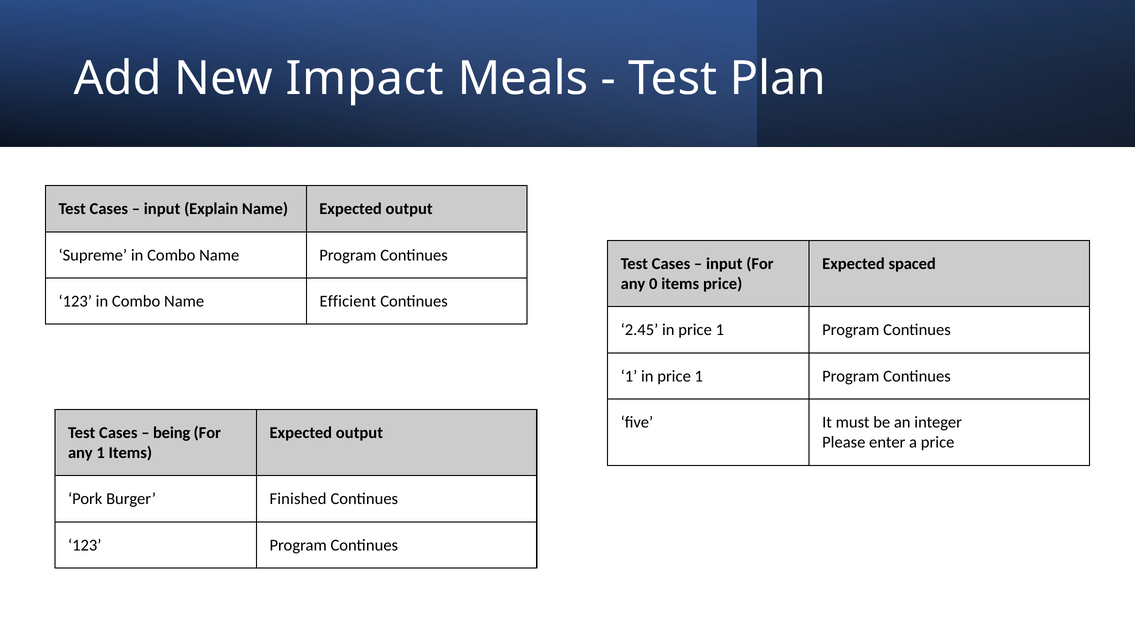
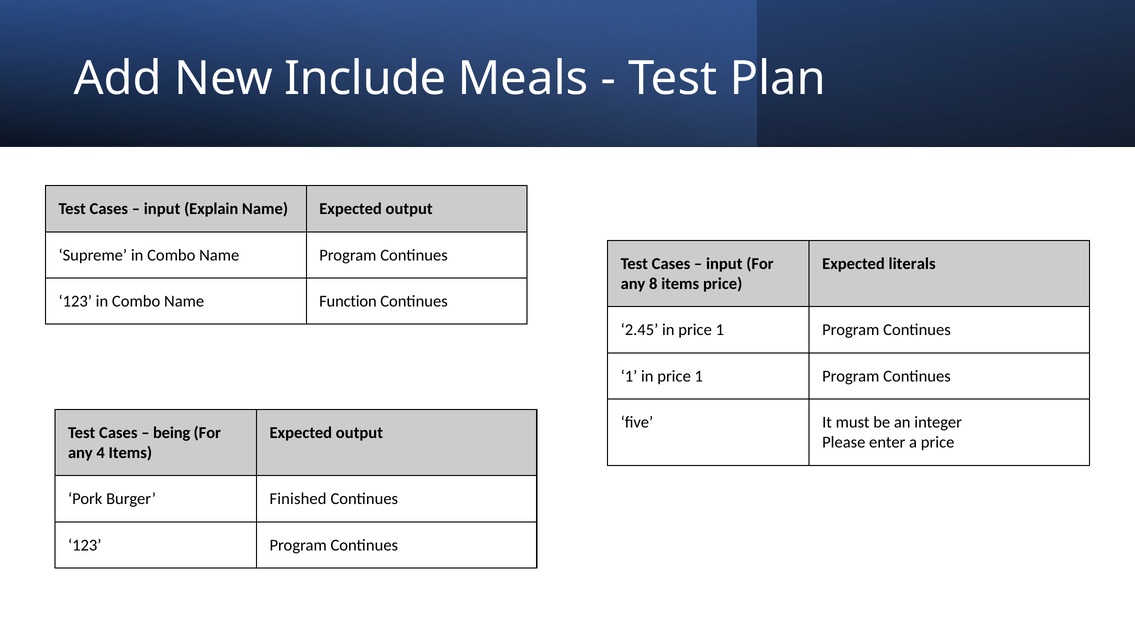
Impact: Impact -> Include (365, 79)
spaced: spaced -> literals (912, 264)
0: 0 -> 8 (653, 284)
Efficient: Efficient -> Function (348, 301)
any 1: 1 -> 4 (101, 453)
